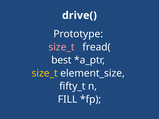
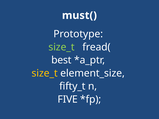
drive(: drive( -> must( (79, 15)
size_t colour: pink -> light green (61, 47)
FILL: FILL -> FIVE (68, 100)
